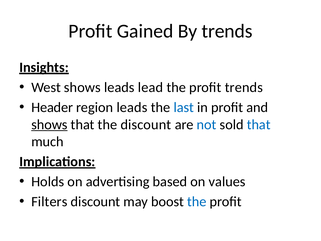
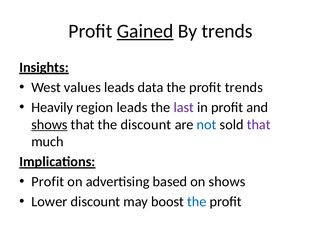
Gained underline: none -> present (145, 31)
West shows: shows -> values (82, 87)
lead: lead -> data (151, 87)
Header: Header -> Heavily (52, 107)
last colour: blue -> purple (184, 107)
that colour: blue -> purple (259, 124)
Holds: Holds -> Profit (48, 182)
on values: values -> shows (227, 182)
Filters: Filters -> Lower (49, 201)
